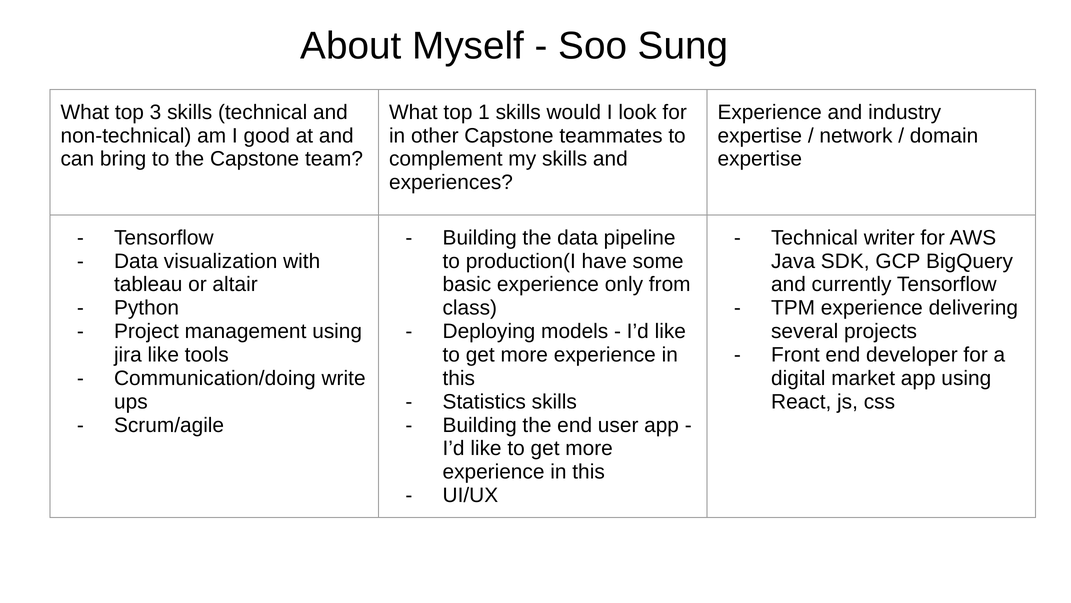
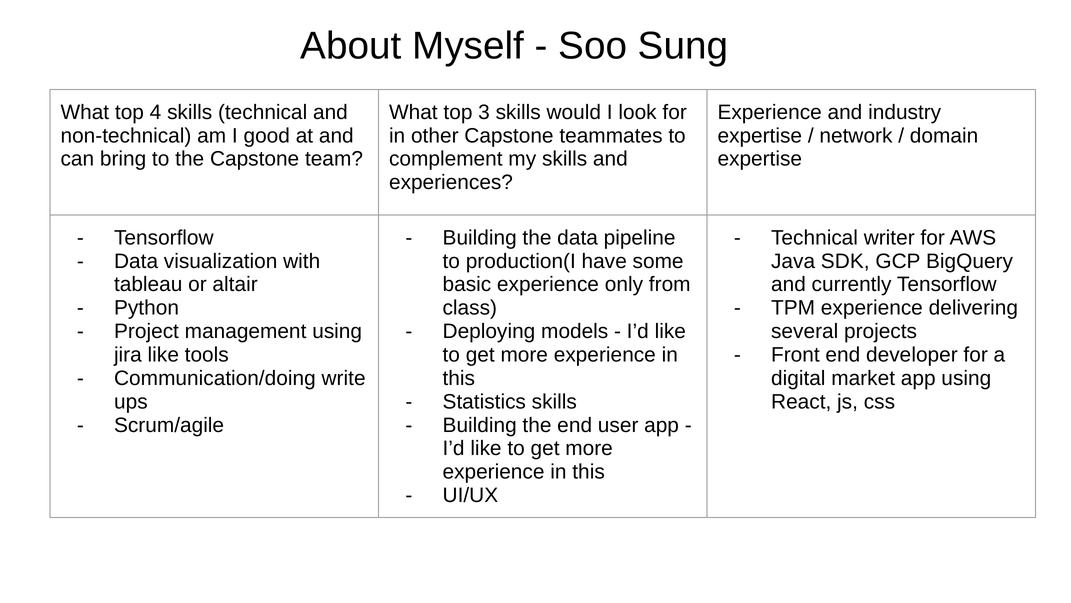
3: 3 -> 4 (155, 112)
1: 1 -> 3 (484, 112)
